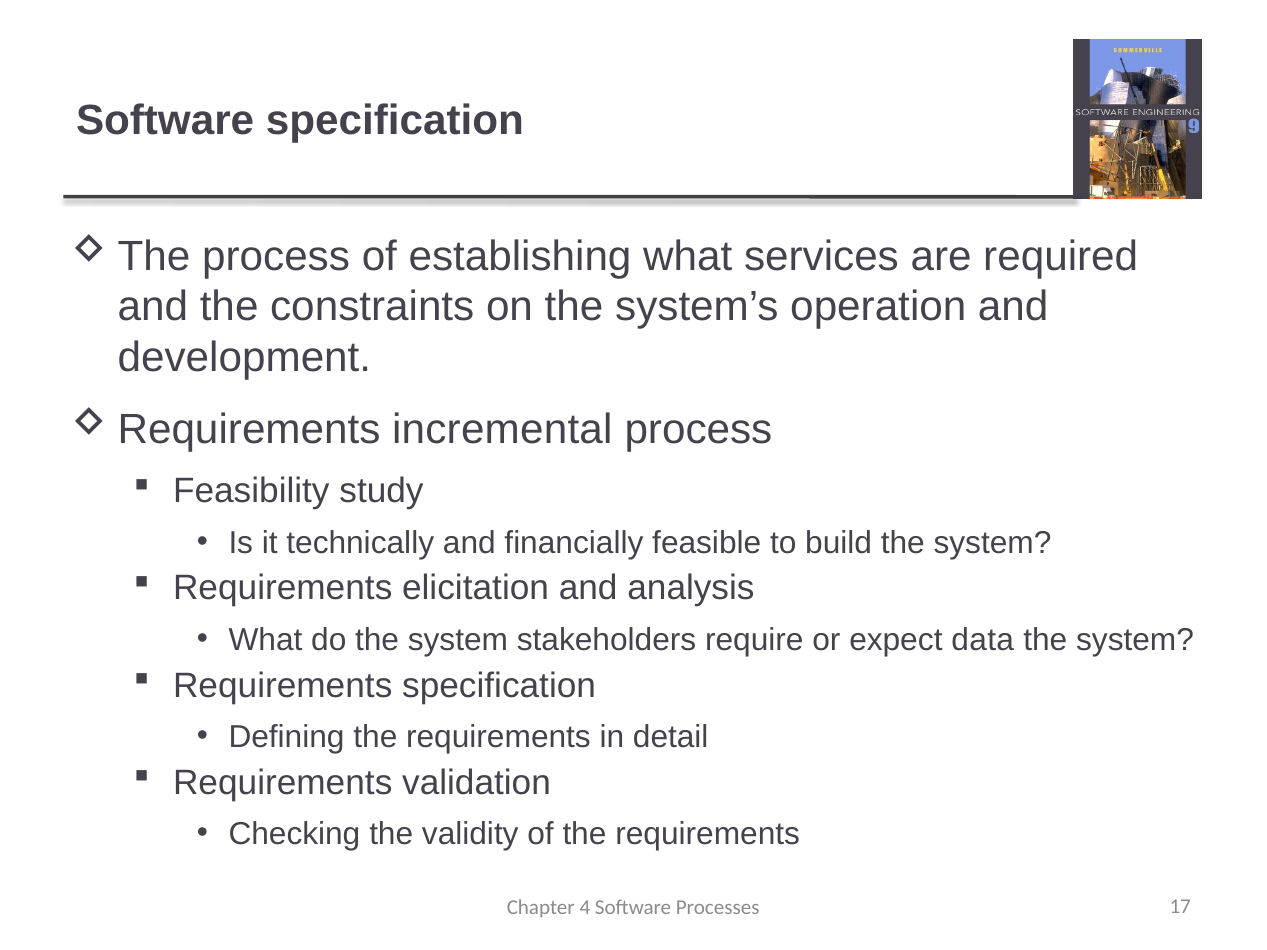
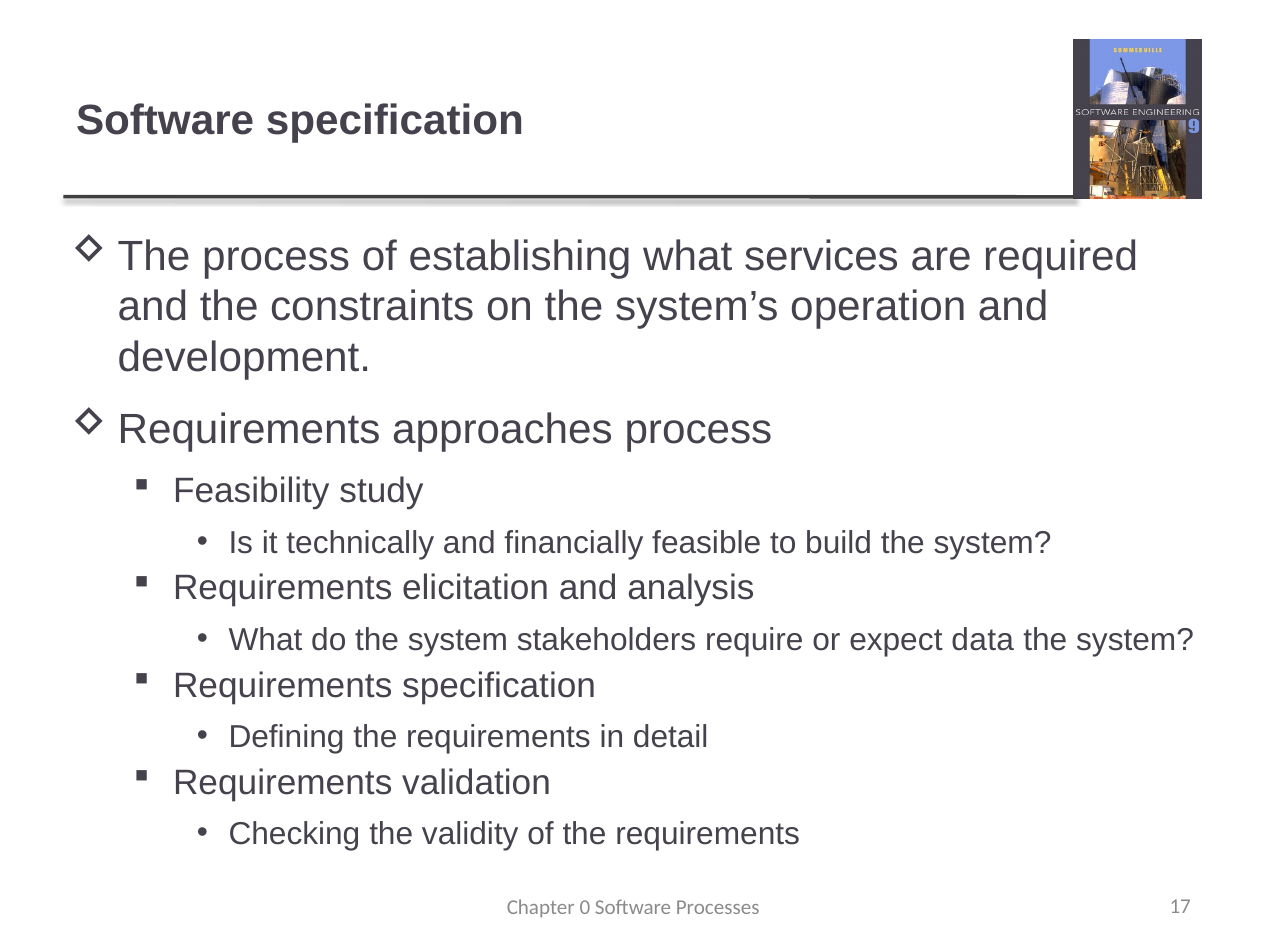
incremental: incremental -> approaches (502, 429)
4: 4 -> 0 (585, 907)
